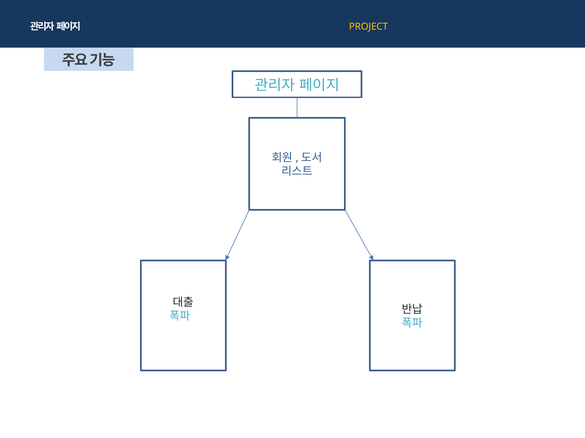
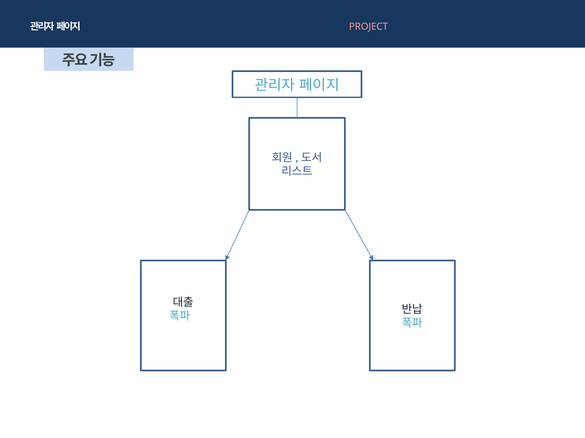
PROJECT colour: yellow -> pink (368, 27)
